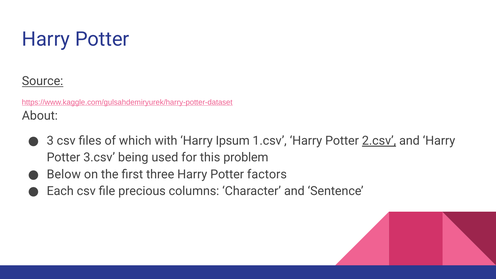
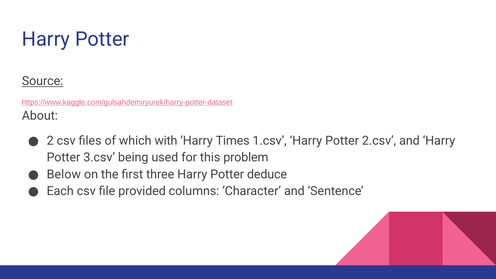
3: 3 -> 2 (50, 141)
Ipsum: Ipsum -> Times (233, 141)
2.csv underline: present -> none (379, 141)
factors: factors -> deduce (267, 174)
precious: precious -> provided (142, 191)
